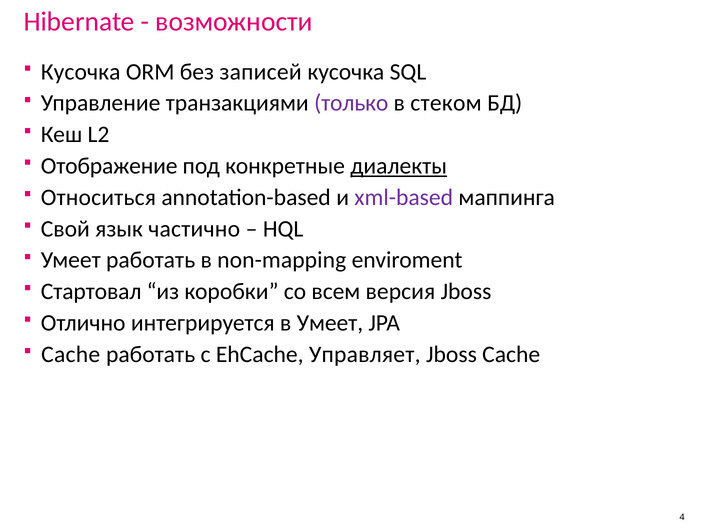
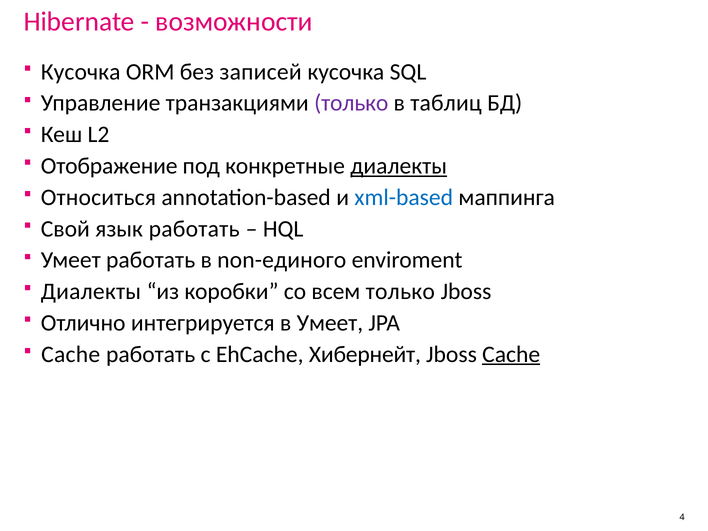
стеком: стеком -> таблиц (446, 103)
xml-based colour: purple -> blue (404, 197)
язык частично: частично -> работать (194, 229)
non-mapping: non-mapping -> non-единого (282, 260)
Стартовал: Стартовал -> Диалекты (91, 292)
всем версия: версия -> только (400, 292)
Управляет: Управляет -> Хибернейт (365, 354)
Cache underline: none -> present (511, 354)
